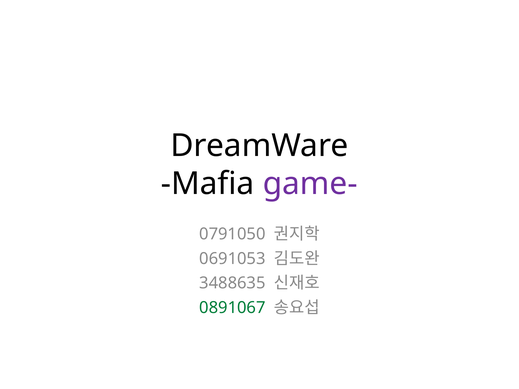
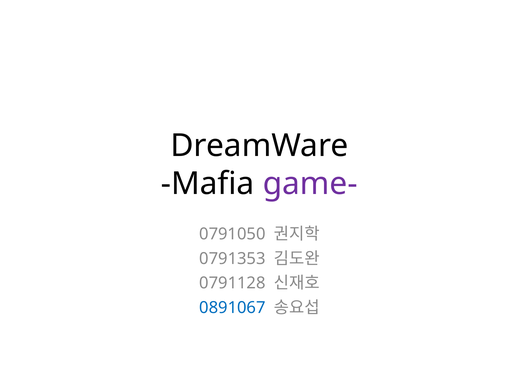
0691053: 0691053 -> 0791353 (232, 259)
3488635: 3488635 -> 0791128 (232, 283)
0891067 colour: green -> blue (232, 308)
